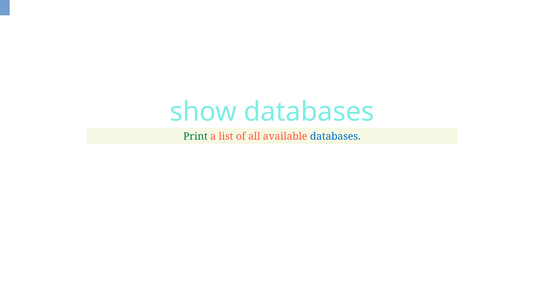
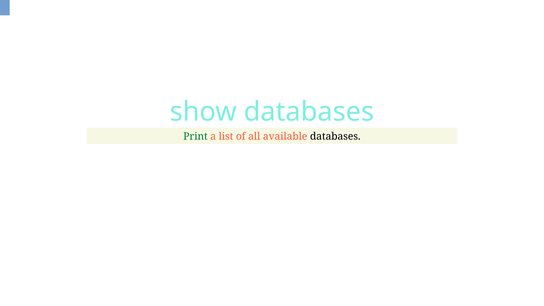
databases colour: blue -> black (335, 137)
